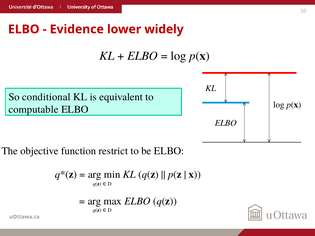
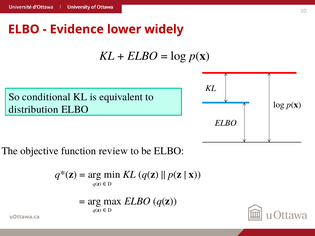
computable: computable -> distribution (34, 110)
restrict: restrict -> review (113, 151)
